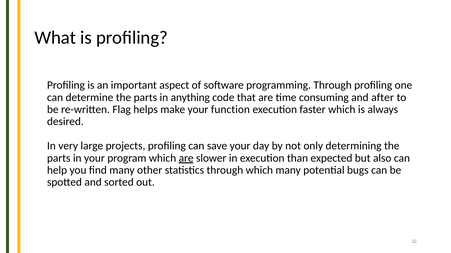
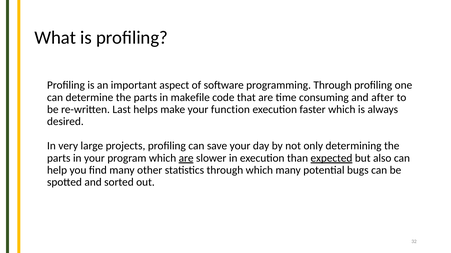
anything: anything -> makefile (190, 98)
Flag: Flag -> Last (122, 110)
expected underline: none -> present (331, 158)
